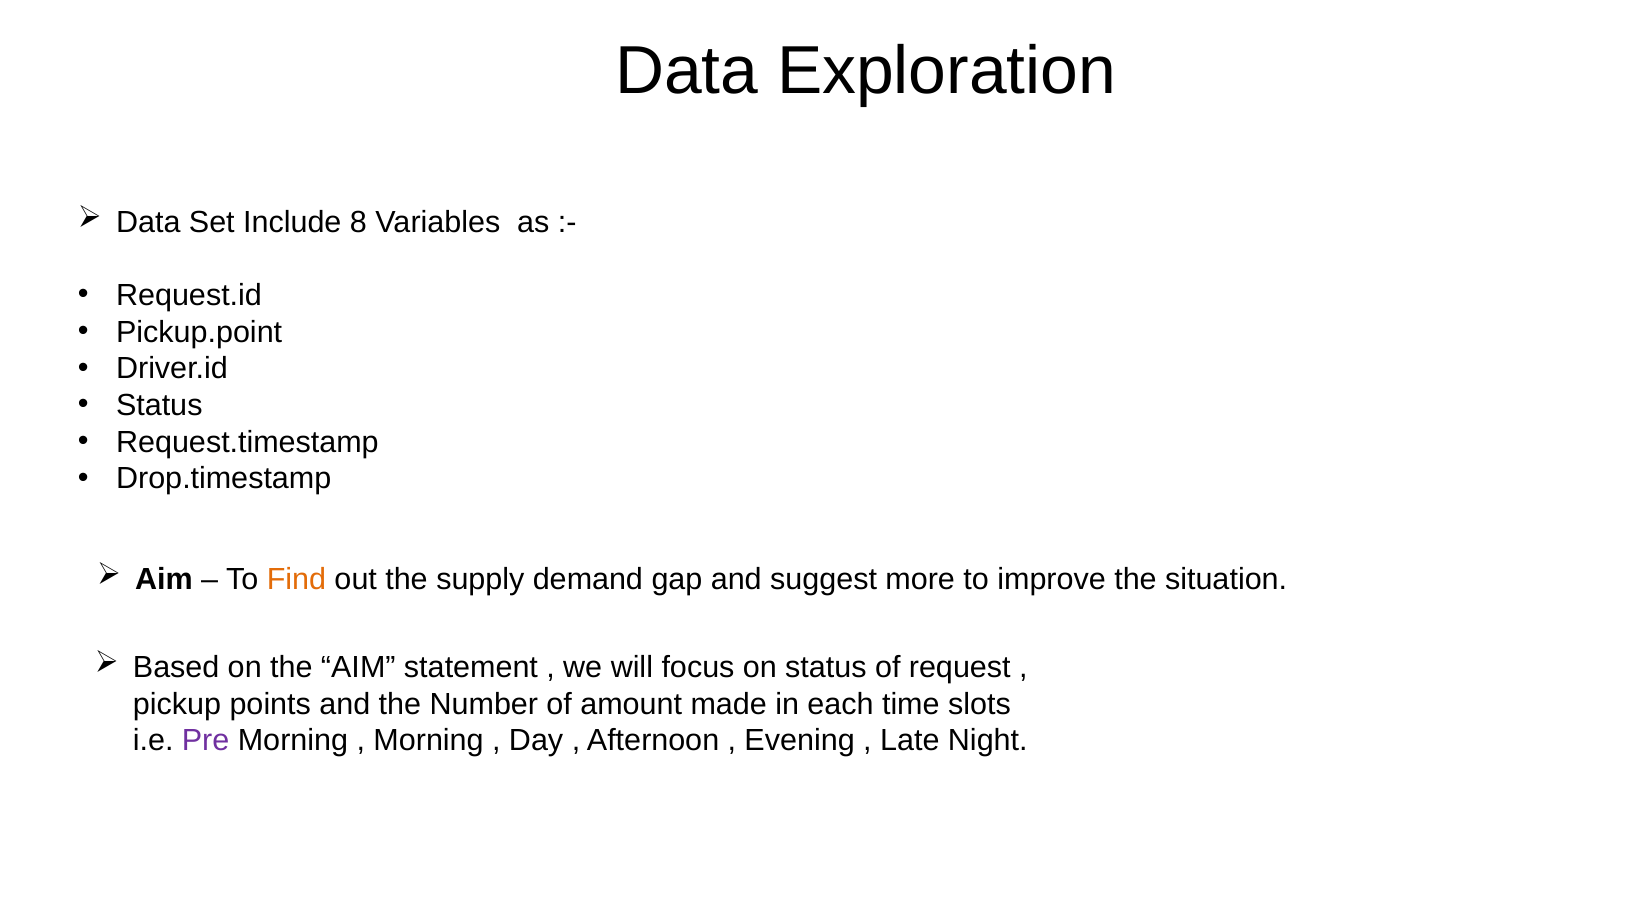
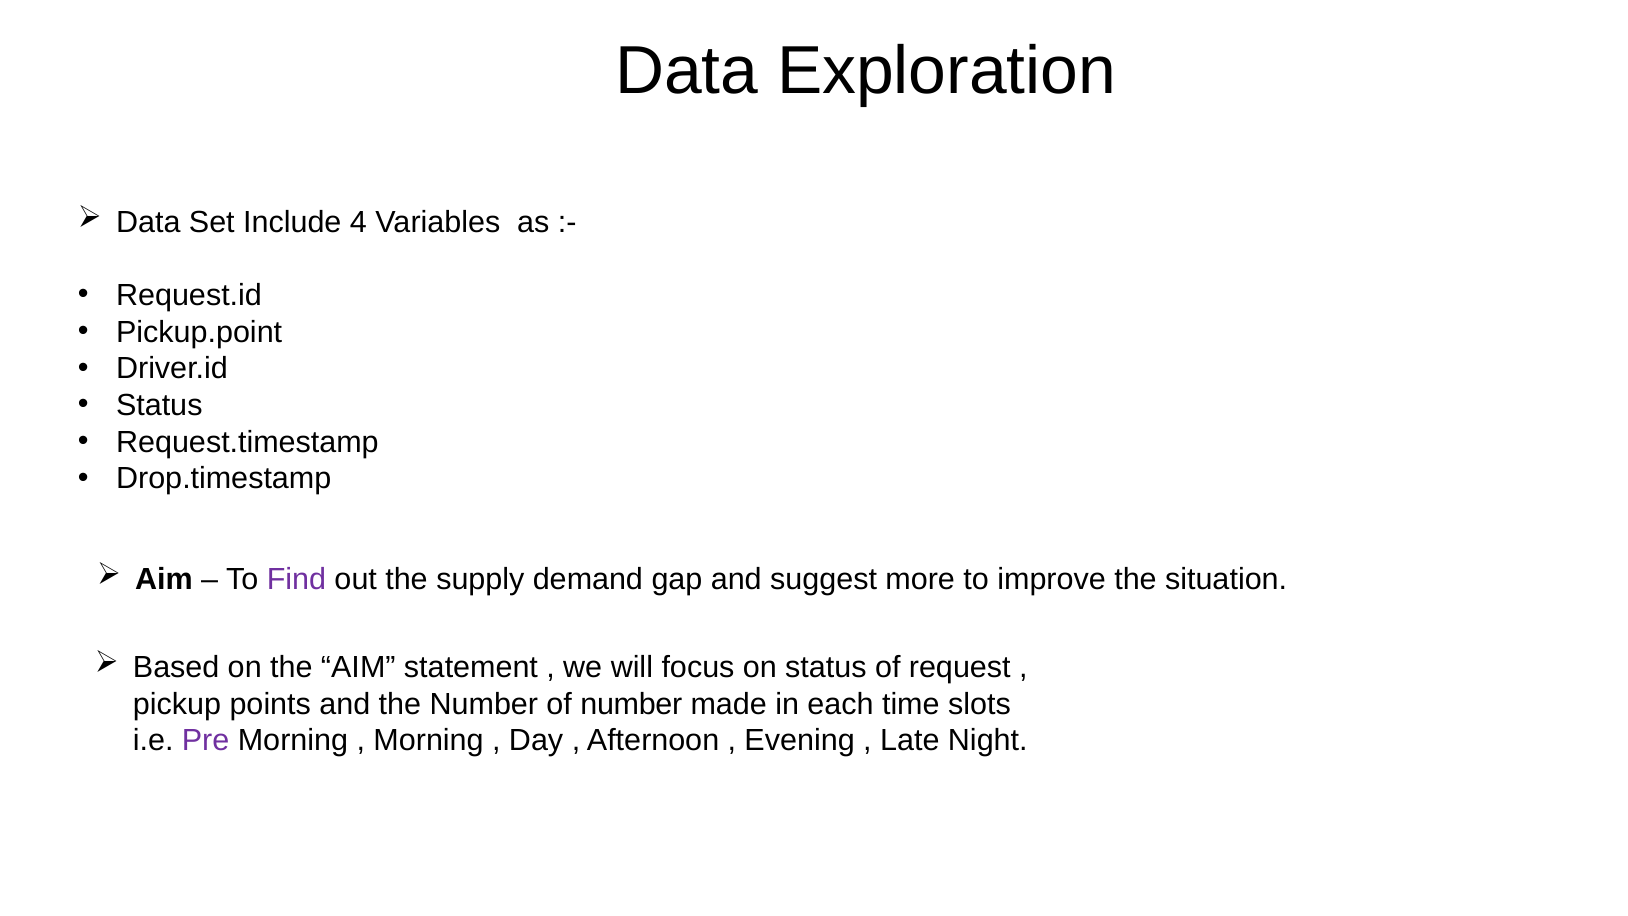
8: 8 -> 4 (358, 222)
Find colour: orange -> purple (296, 579)
of amount: amount -> number (631, 704)
